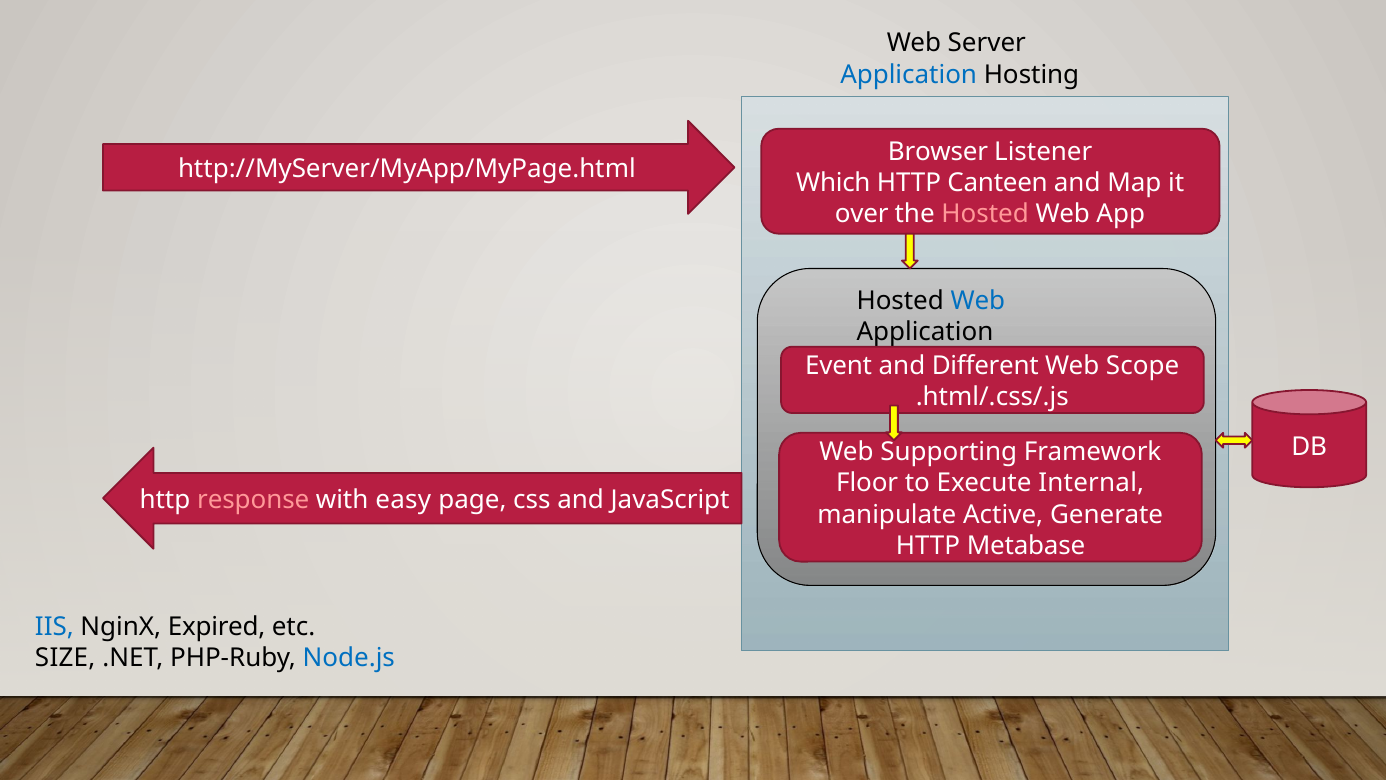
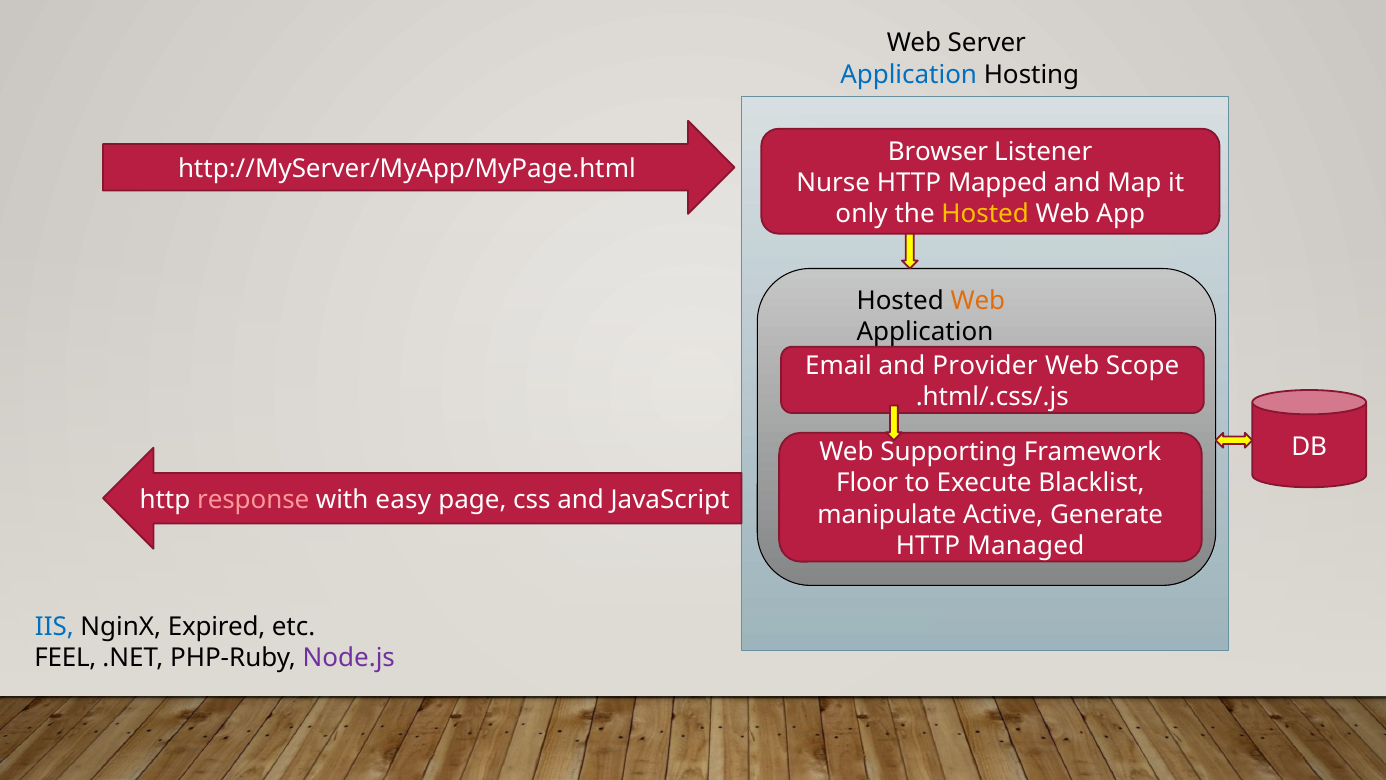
Which: Which -> Nurse (833, 183)
Canteen: Canteen -> Mapped (998, 183)
over: over -> only (862, 214)
Hosted colour: pink -> yellow (985, 214)
Web colour: blue -> orange (978, 301)
Event: Event -> Email (839, 366)
Different: Different -> Provider (985, 366)
Internal: Internal -> Blacklist (1091, 483)
Metabase: Metabase -> Managed (1026, 546)
SIZE: SIZE -> FEEL (65, 658)
Node.js colour: blue -> purple (349, 658)
